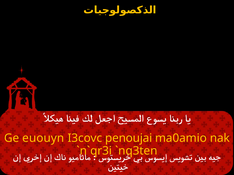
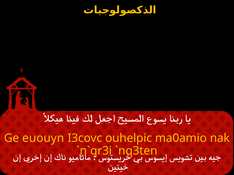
penoujai: penoujai -> ouhelpic (129, 138)
